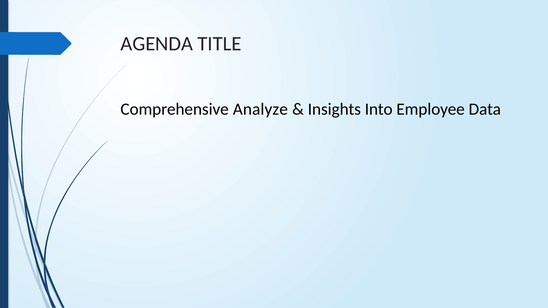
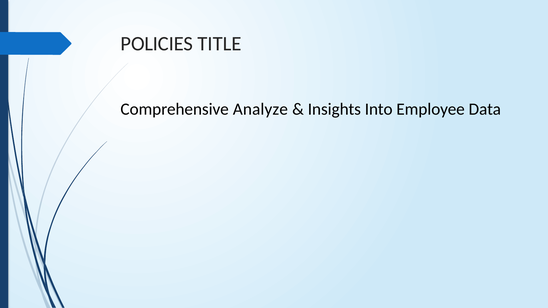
AGENDA: AGENDA -> POLICIES (157, 44)
